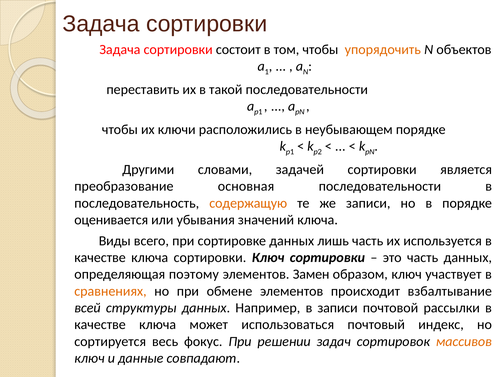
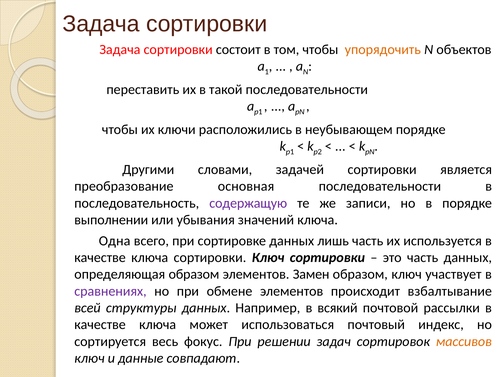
содержащую colour: orange -> purple (248, 203)
оценивается: оценивается -> выполнении (111, 220)
Виды: Виды -> Одна (115, 241)
определяющая поэтому: поэтому -> образом (194, 275)
сравнениях colour: orange -> purple (110, 291)
в записи: записи -> всякий (338, 308)
